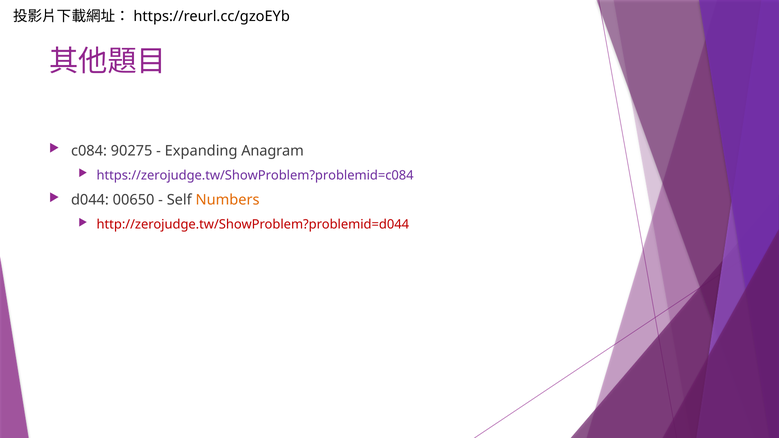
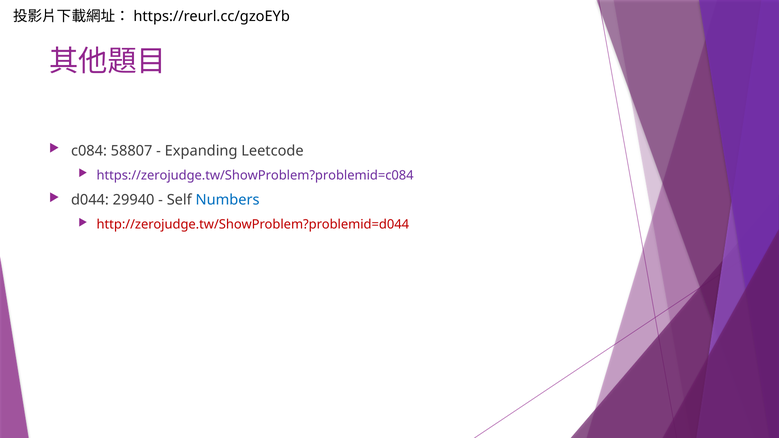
90275: 90275 -> 58807 (132, 151)
Anagram: Anagram -> Leetcode (272, 151)
00650: 00650 -> 29940 (134, 200)
Numbers colour: orange -> blue (228, 200)
